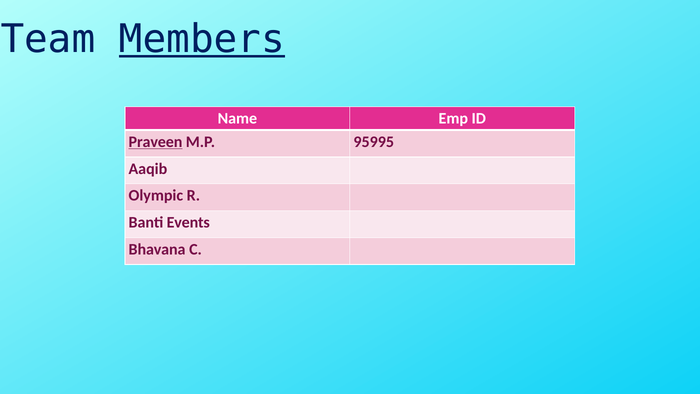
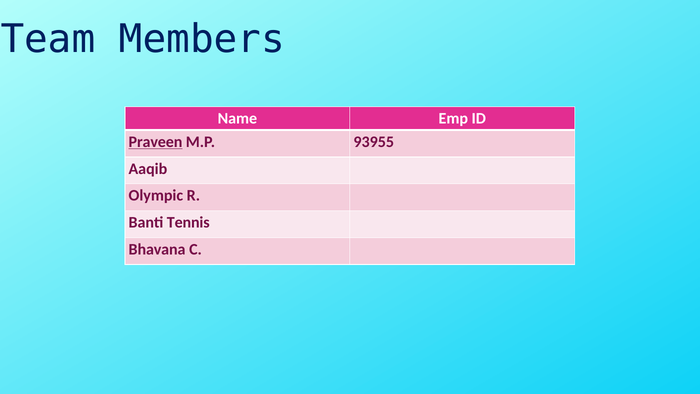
Members underline: present -> none (202, 39)
95995: 95995 -> 93955 (374, 142)
Events: Events -> Tennis (188, 222)
